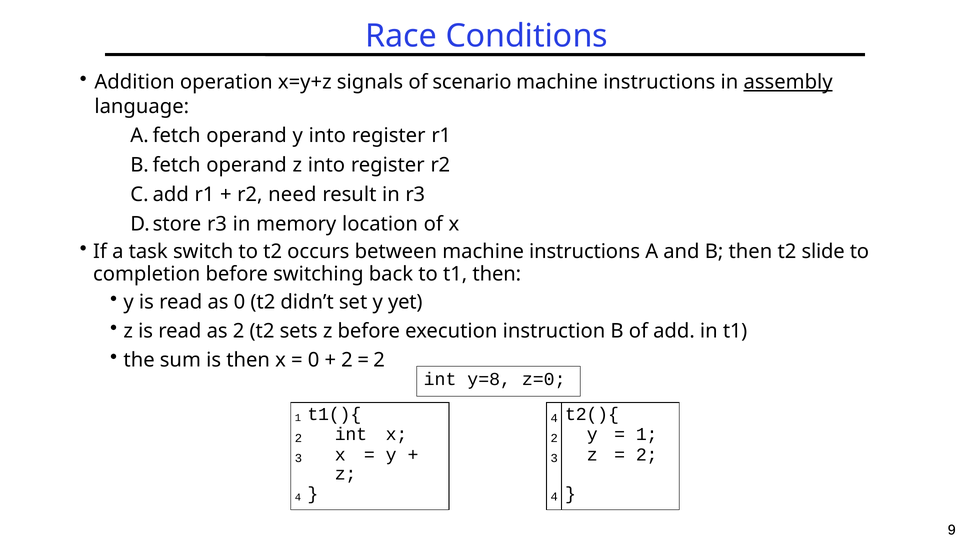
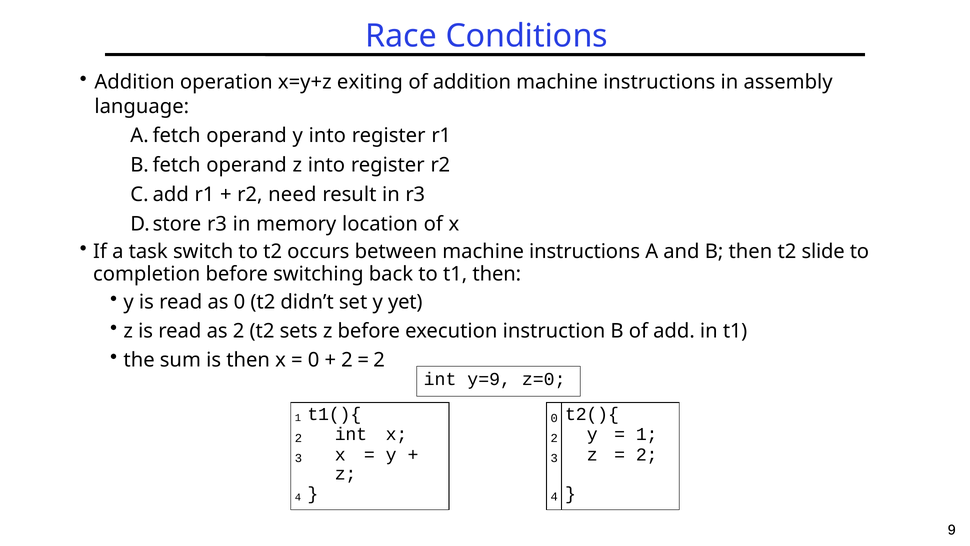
signals: signals -> exiting (370, 82)
of scenario: scenario -> addition (472, 82)
assembly underline: present -> none (788, 82)
y=8: y=8 -> y=9 (489, 379)
t1(){ 4: 4 -> 0 (554, 418)
